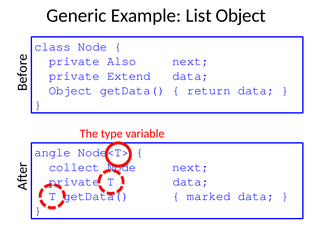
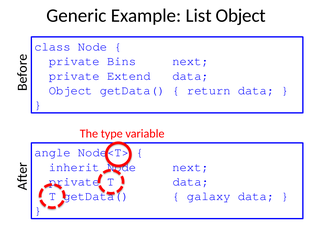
Also: Also -> Bins (122, 61)
collect: collect -> inherit (74, 167)
marked: marked -> galaxy (209, 196)
